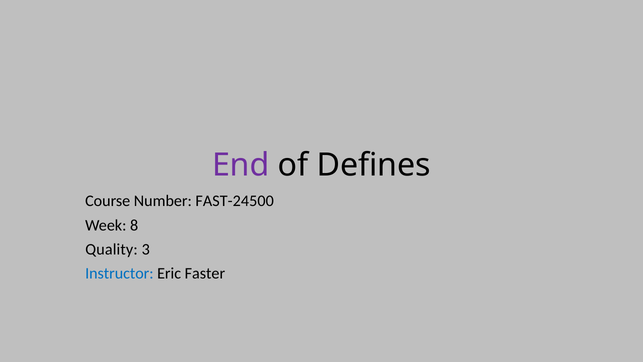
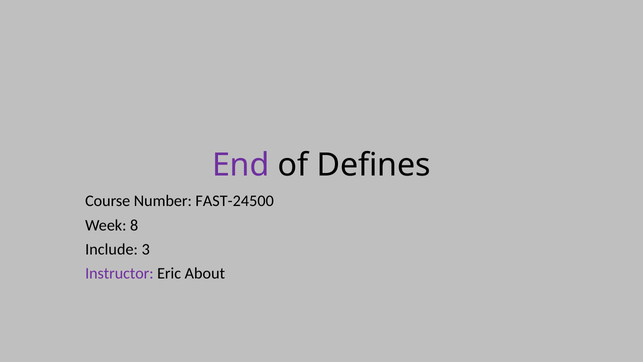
Quality: Quality -> Include (112, 249)
Instructor colour: blue -> purple (119, 273)
Faster: Faster -> About (205, 273)
